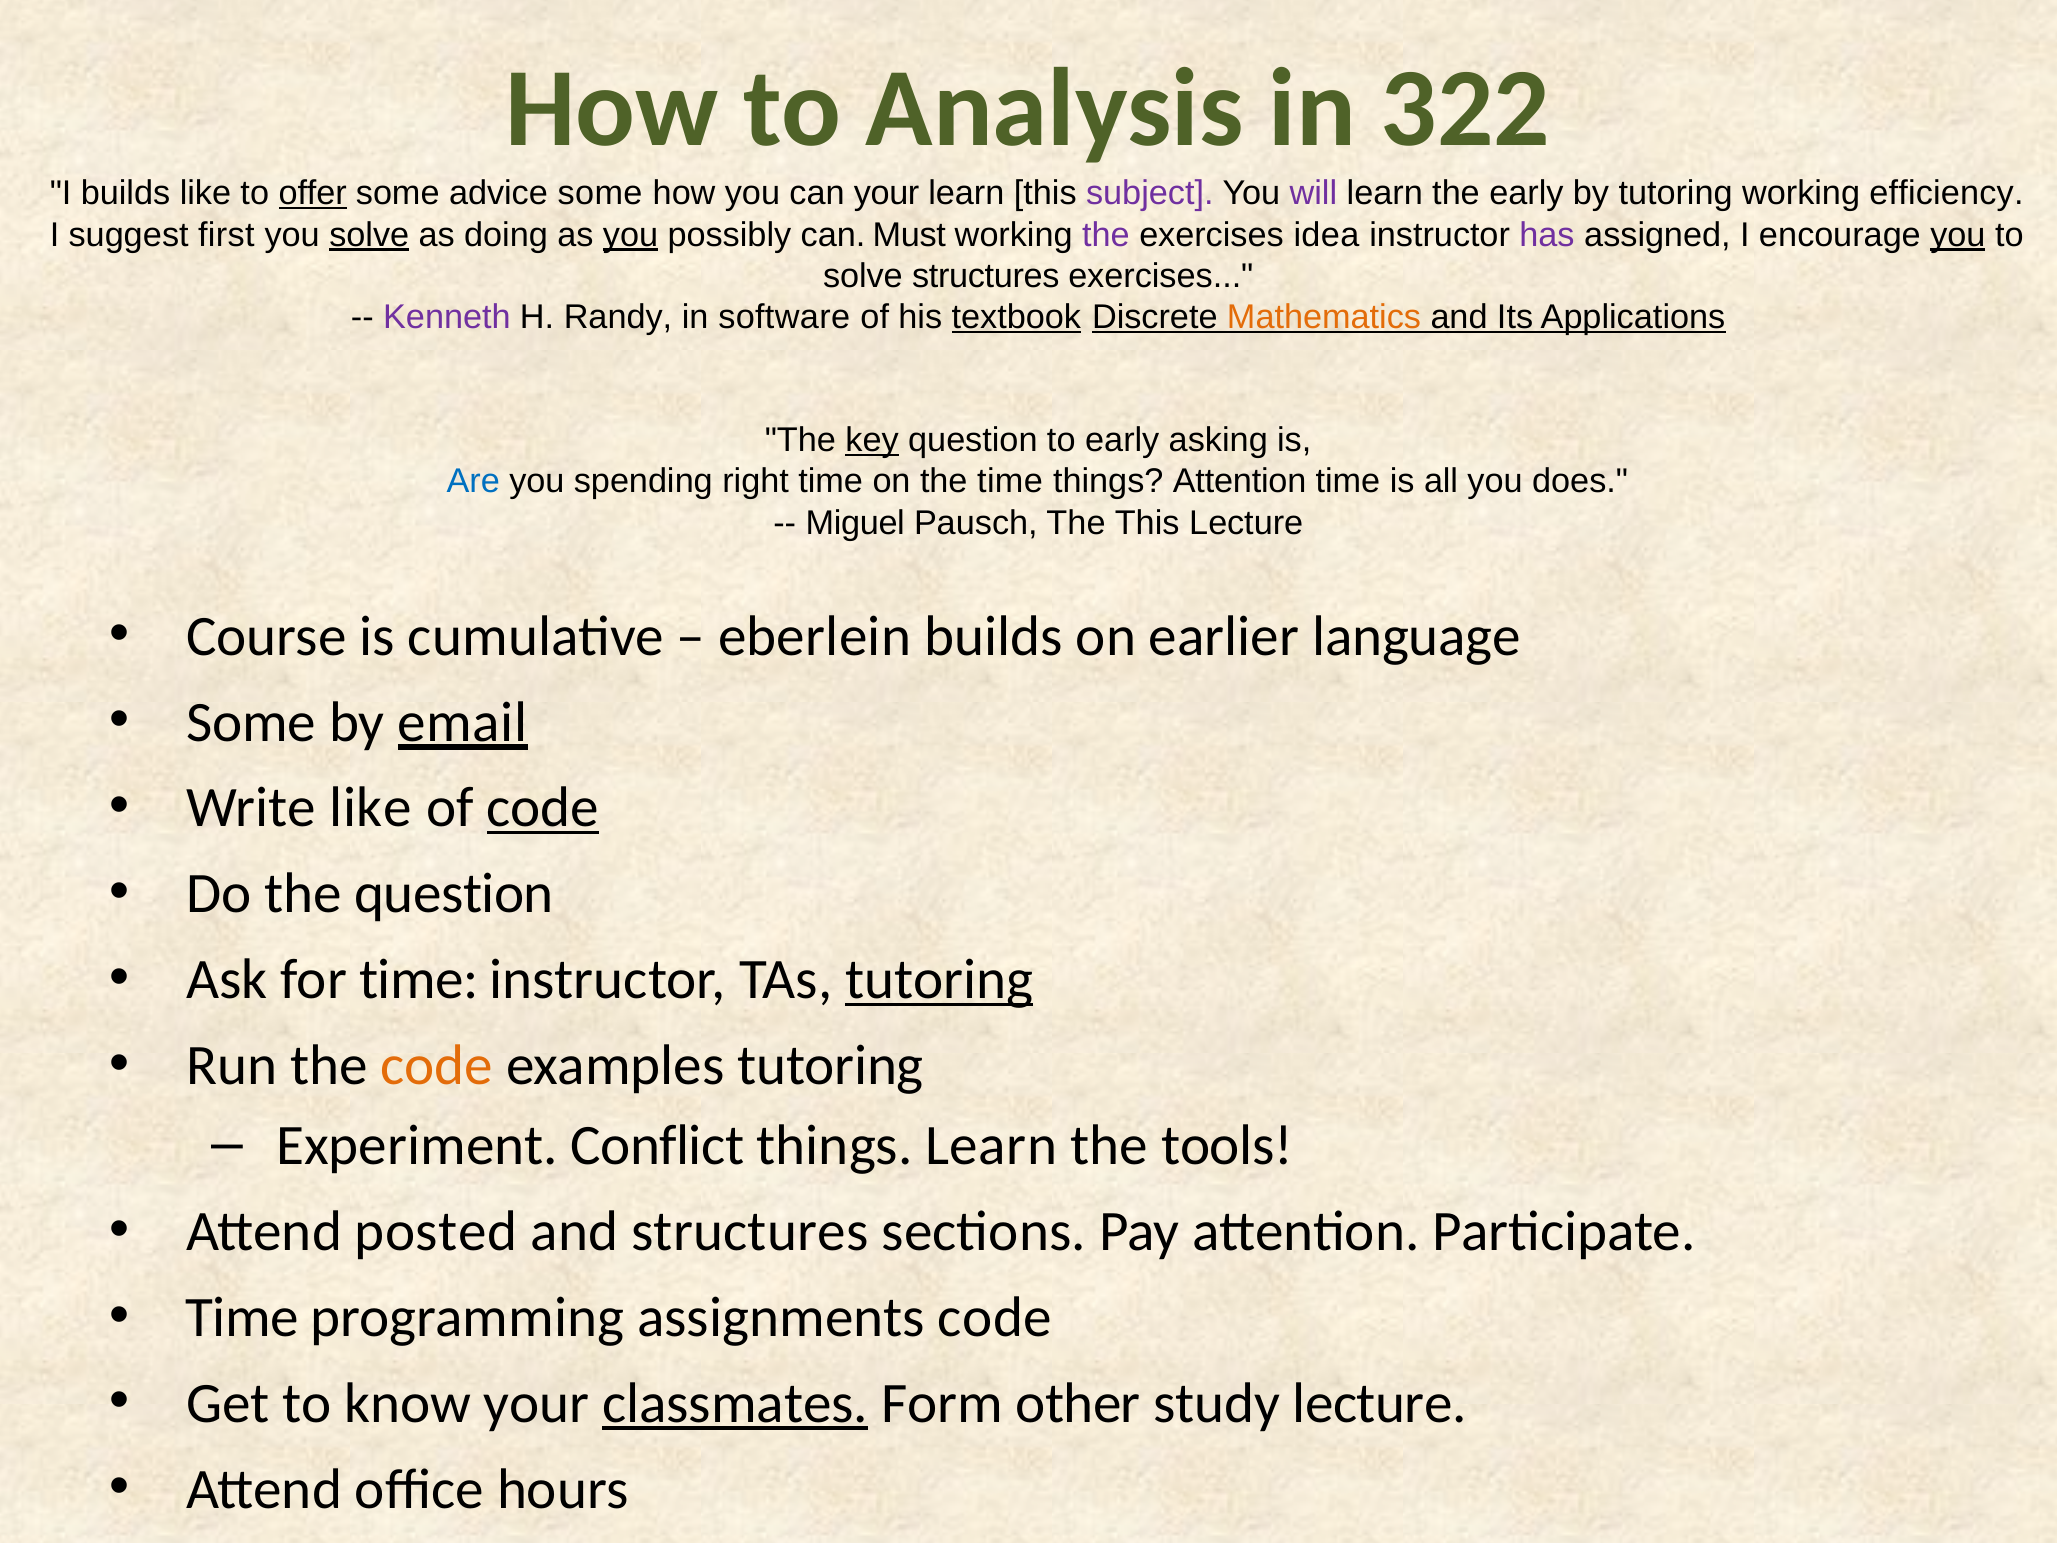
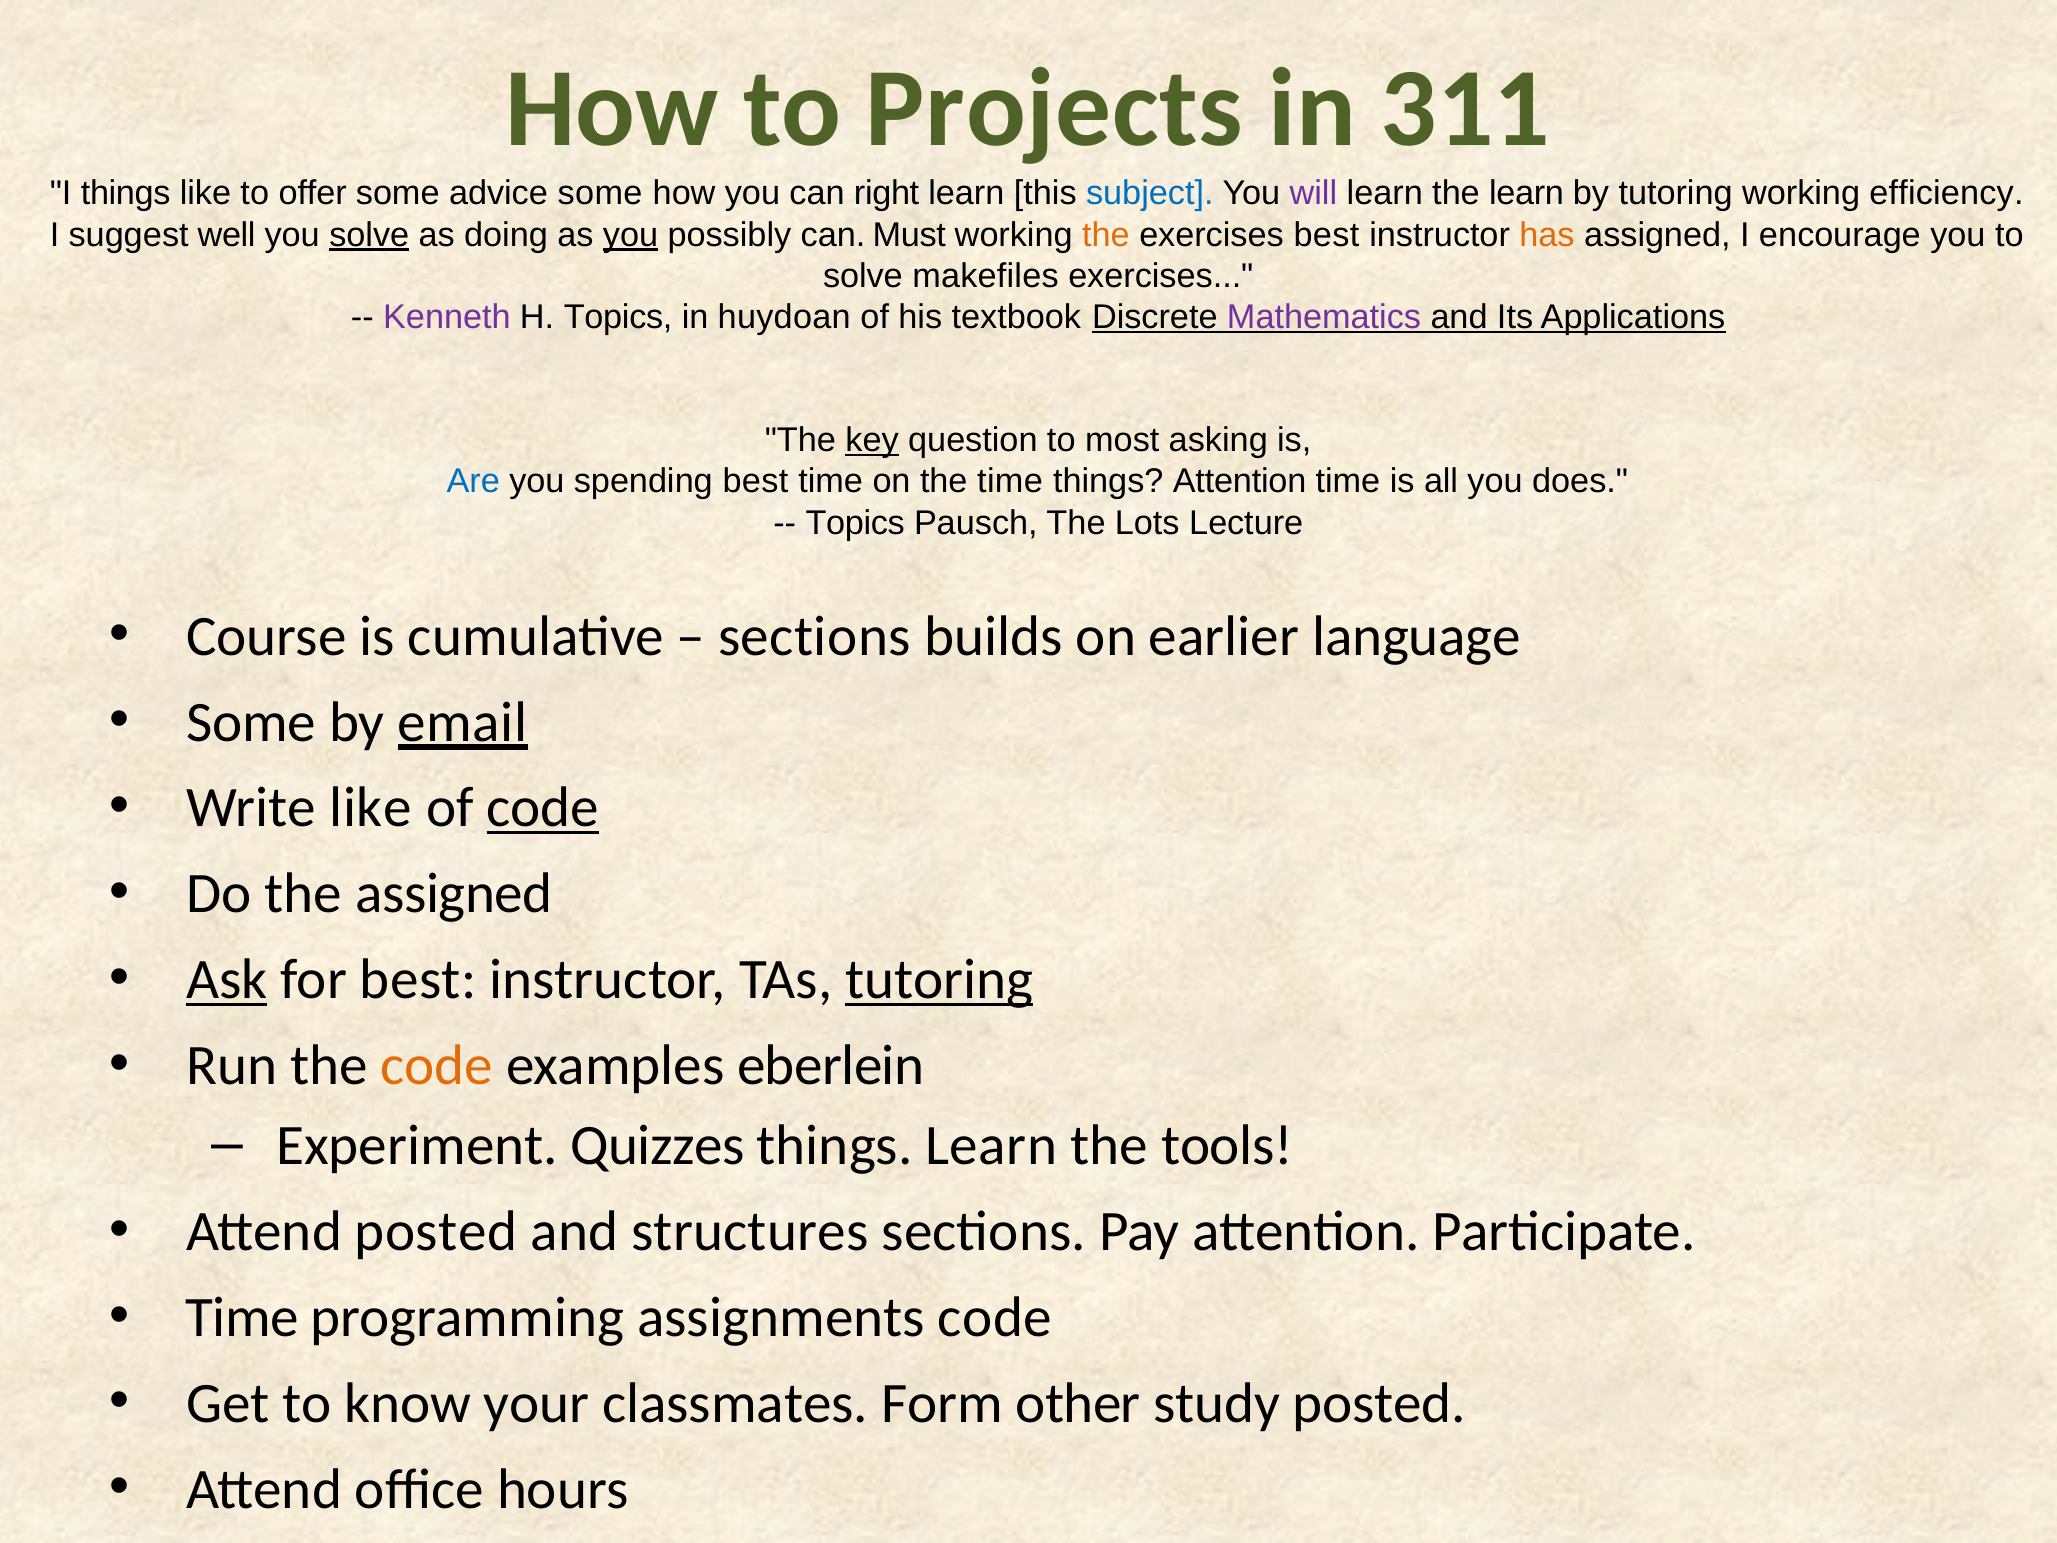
Analysis: Analysis -> Projects (1054, 109)
322: 322 -> 311 (1465, 109)
I builds: builds -> things (126, 194)
offer underline: present -> none (313, 194)
can your: your -> right (887, 194)
subject colour: purple -> blue (1150, 194)
the early: early -> learn (1527, 194)
first: first -> well (227, 235)
the colour: purple -> orange (1106, 235)
exercises idea: idea -> best (1326, 235)
has colour: purple -> orange (1547, 235)
you underline: present -> none (1958, 235)
solve structures: structures -> makefiles (986, 276)
H Randy: Randy -> Topics (618, 317)
software: software -> huydoan (784, 317)
textbook underline: present -> none (1016, 317)
Mathematics colour: orange -> purple (1324, 317)
to early: early -> most (1122, 440)
spending right: right -> best (755, 482)
Miguel: Miguel -> Topics (855, 523)
The This: This -> Lots (1147, 523)
eberlein: eberlein -> sections (814, 636)
the question: question -> assigned (454, 894)
Ask underline: none -> present (227, 980)
for time: time -> best (418, 980)
examples tutoring: tutoring -> eberlein (831, 1065)
Conflict: Conflict -> Quizzes (657, 1146)
classmates underline: present -> none (735, 1403)
study lecture: lecture -> posted (1380, 1403)
